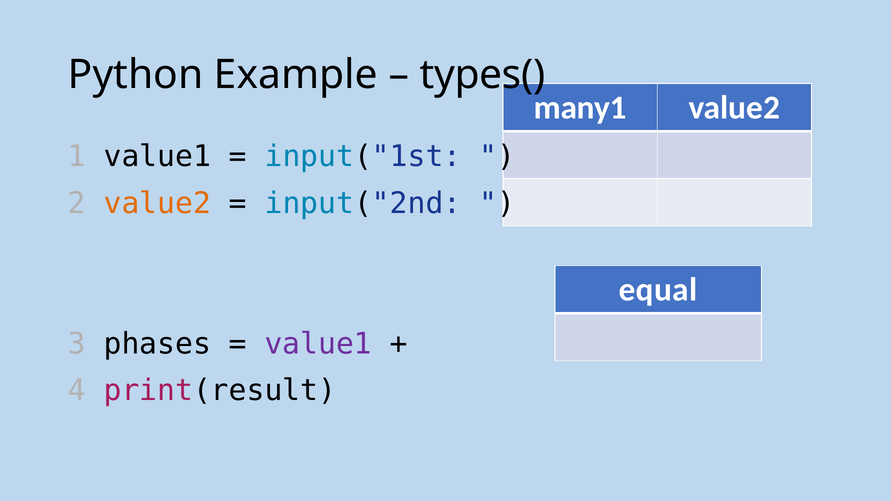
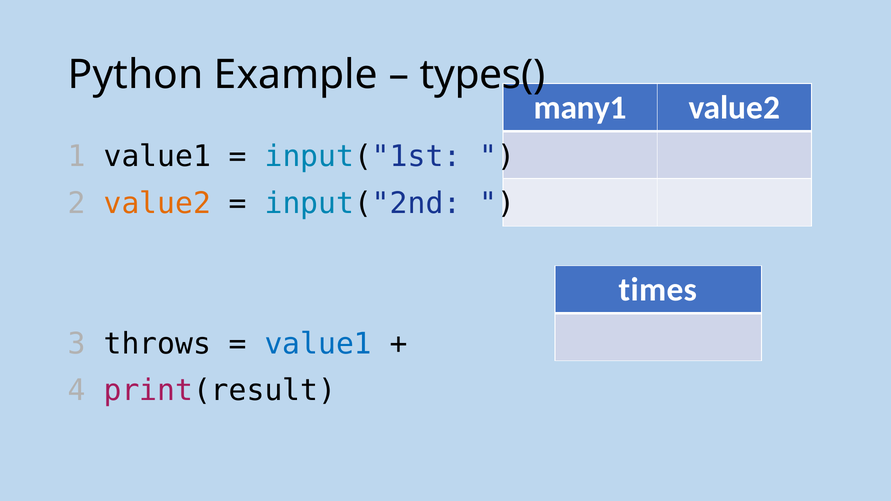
equal: equal -> times (658, 290)
phases: phases -> throws (157, 344)
value1 colour: purple -> blue (318, 344)
